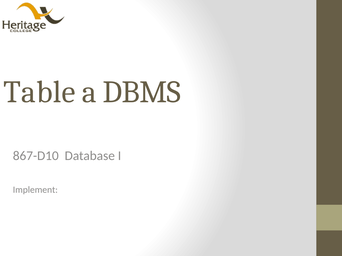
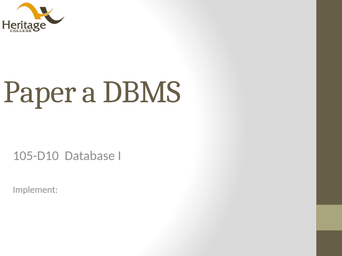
Table: Table -> Paper (40, 92)
867-D10: 867-D10 -> 105-D10 (36, 156)
